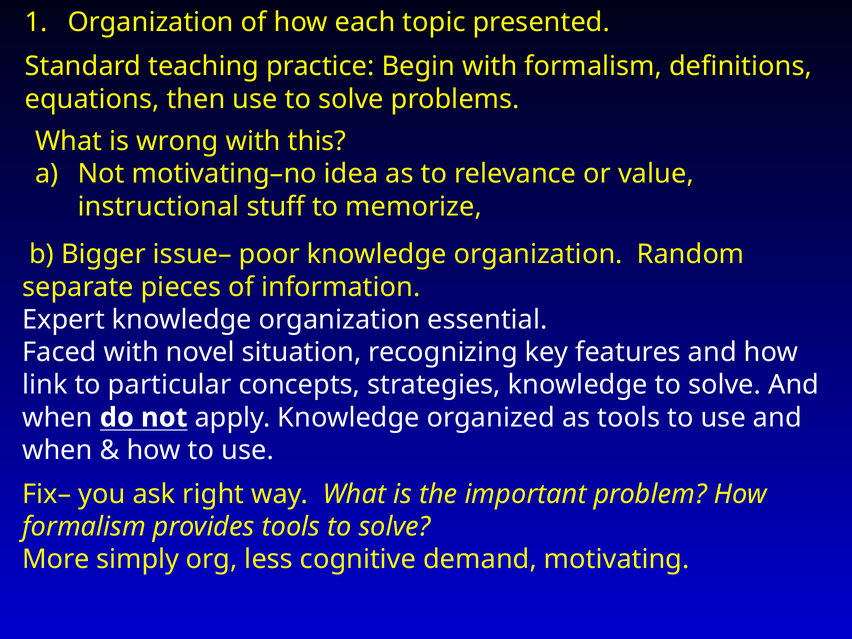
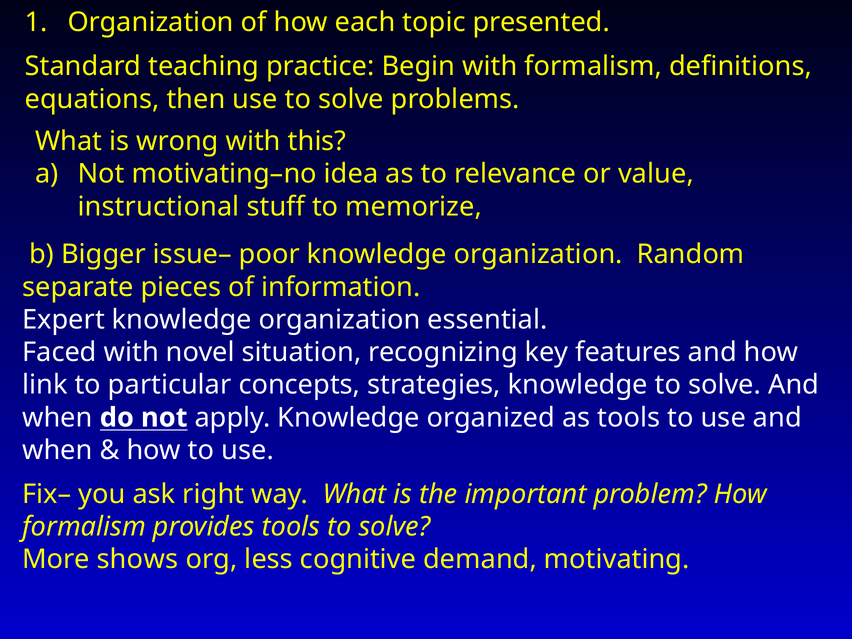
simply: simply -> shows (137, 559)
